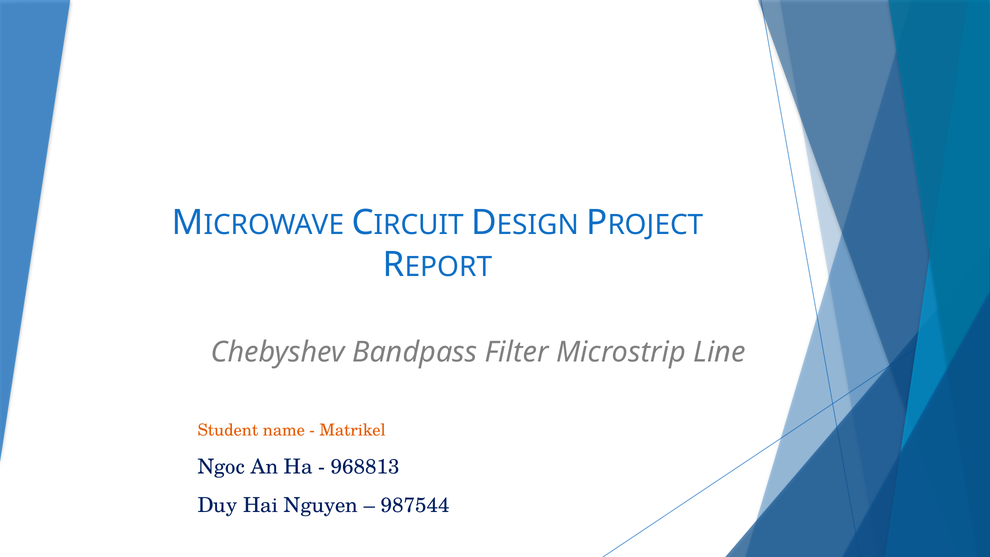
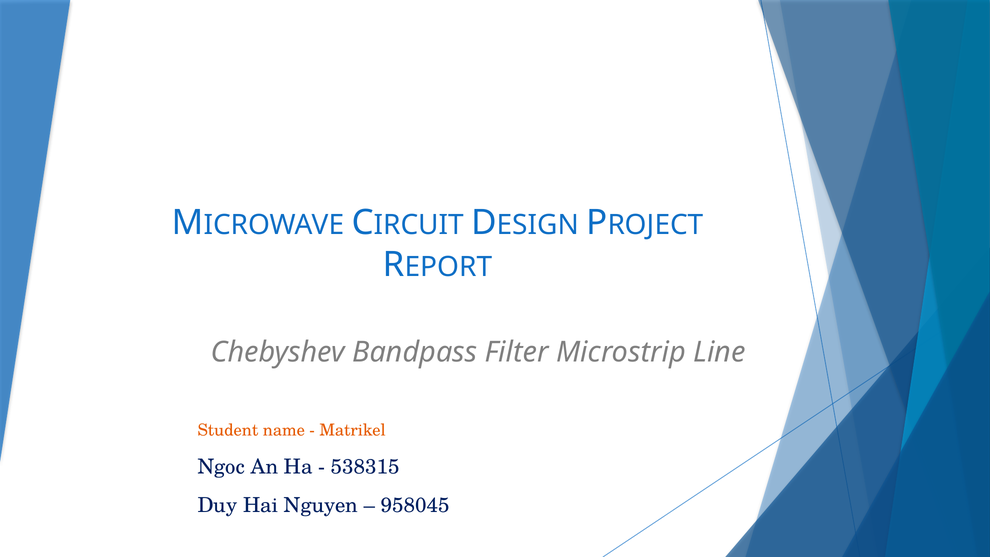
968813: 968813 -> 538315 (365, 467)
987544: 987544 -> 958045 (415, 506)
